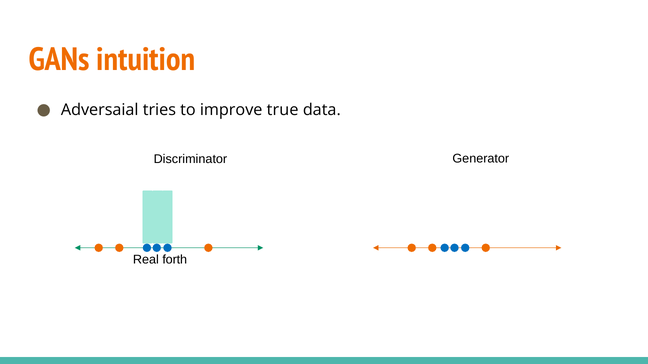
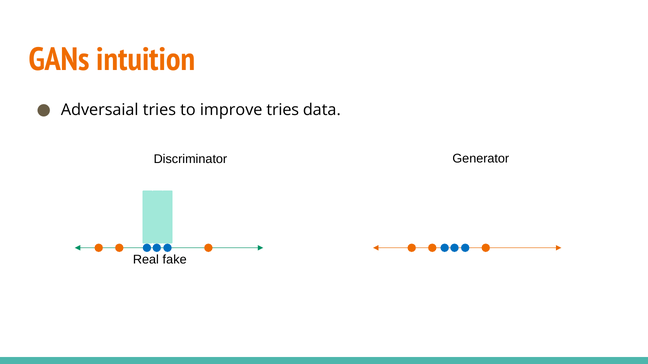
improve true: true -> tries (283, 110)
forth: forth -> fake (175, 260)
